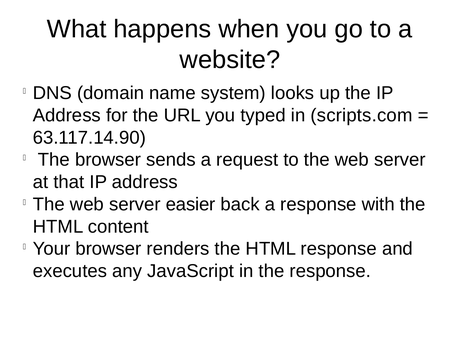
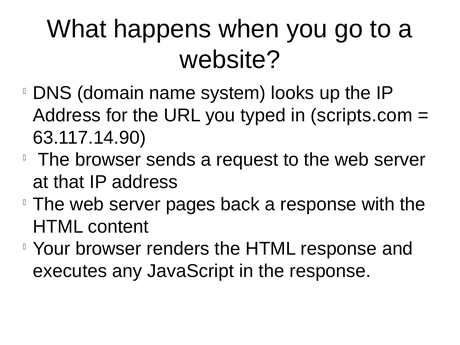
easier: easier -> pages (191, 204)
